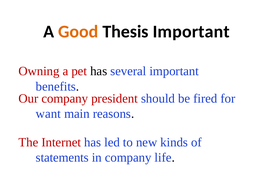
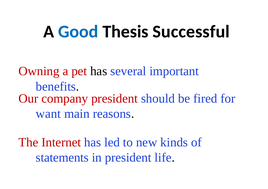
Good colour: orange -> blue (78, 32)
Thesis Important: Important -> Successful (191, 32)
in company: company -> president (128, 158)
